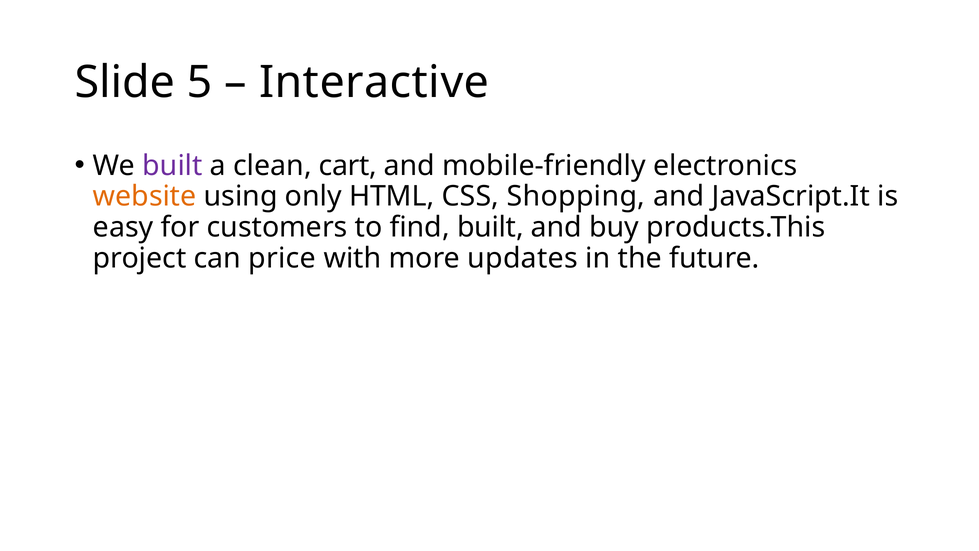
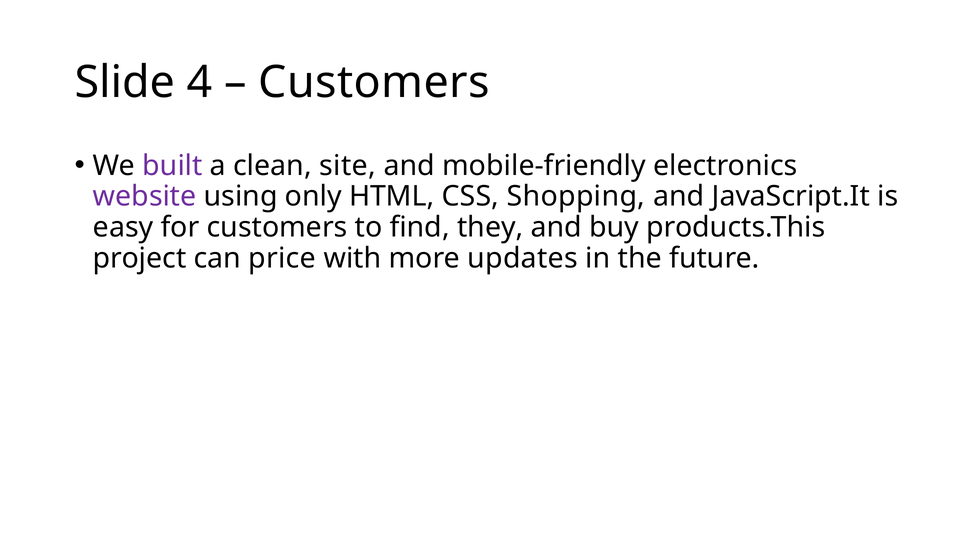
5: 5 -> 4 (200, 82)
Interactive: Interactive -> Customers (374, 82)
cart: cart -> site (348, 166)
website colour: orange -> purple (145, 196)
find built: built -> they (490, 227)
